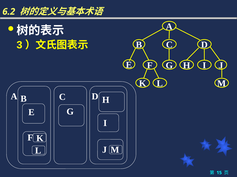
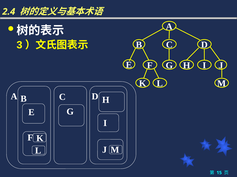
6.2: 6.2 -> 2.4 (9, 12)
